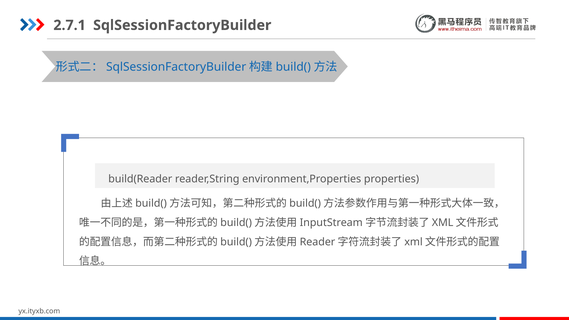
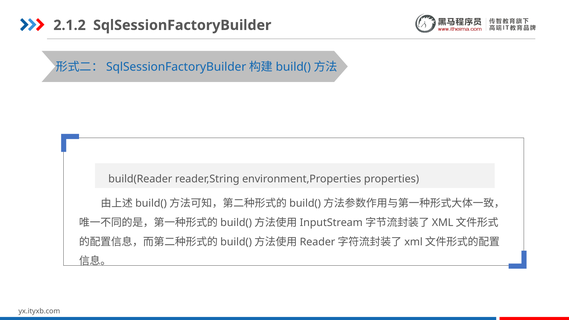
2.7.1: 2.7.1 -> 2.1.2 (70, 25)
